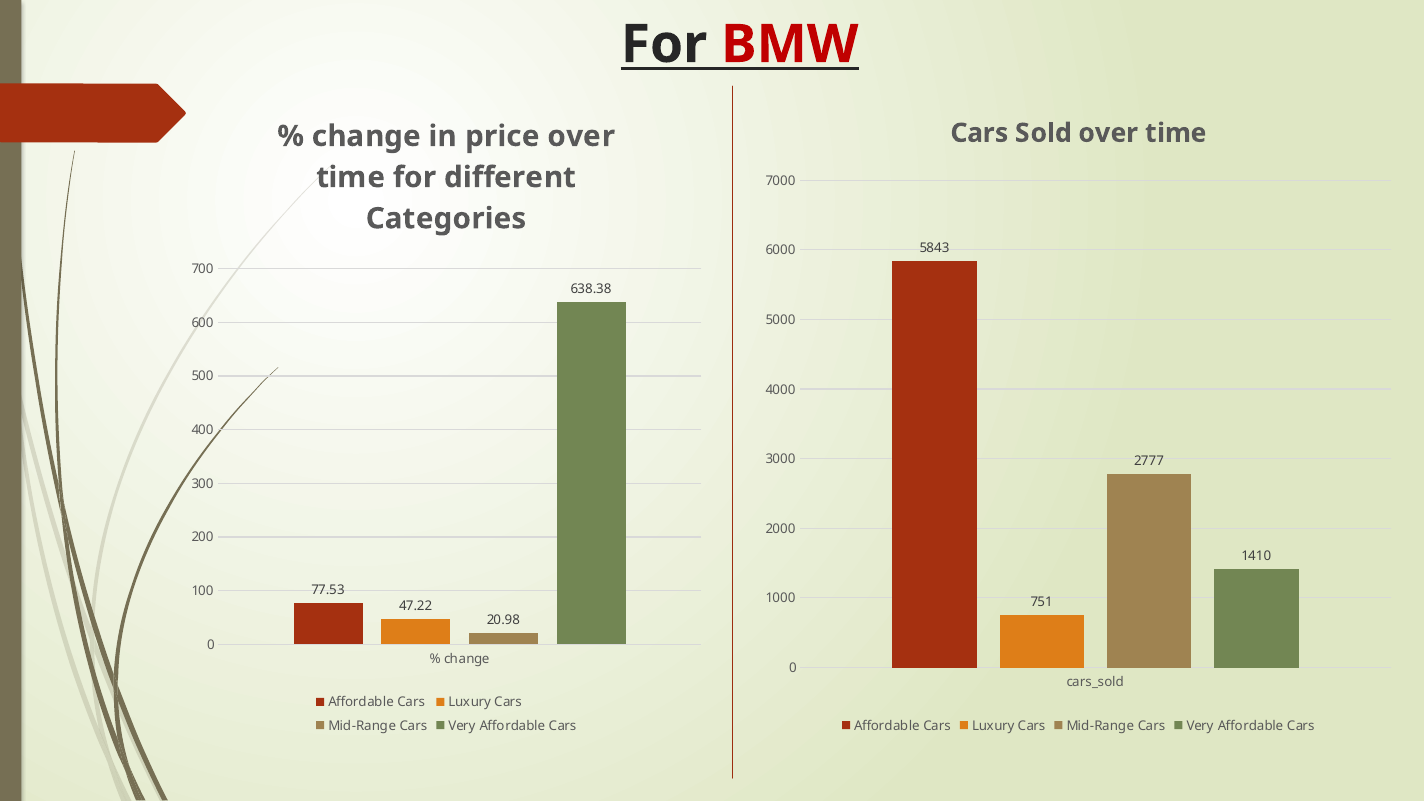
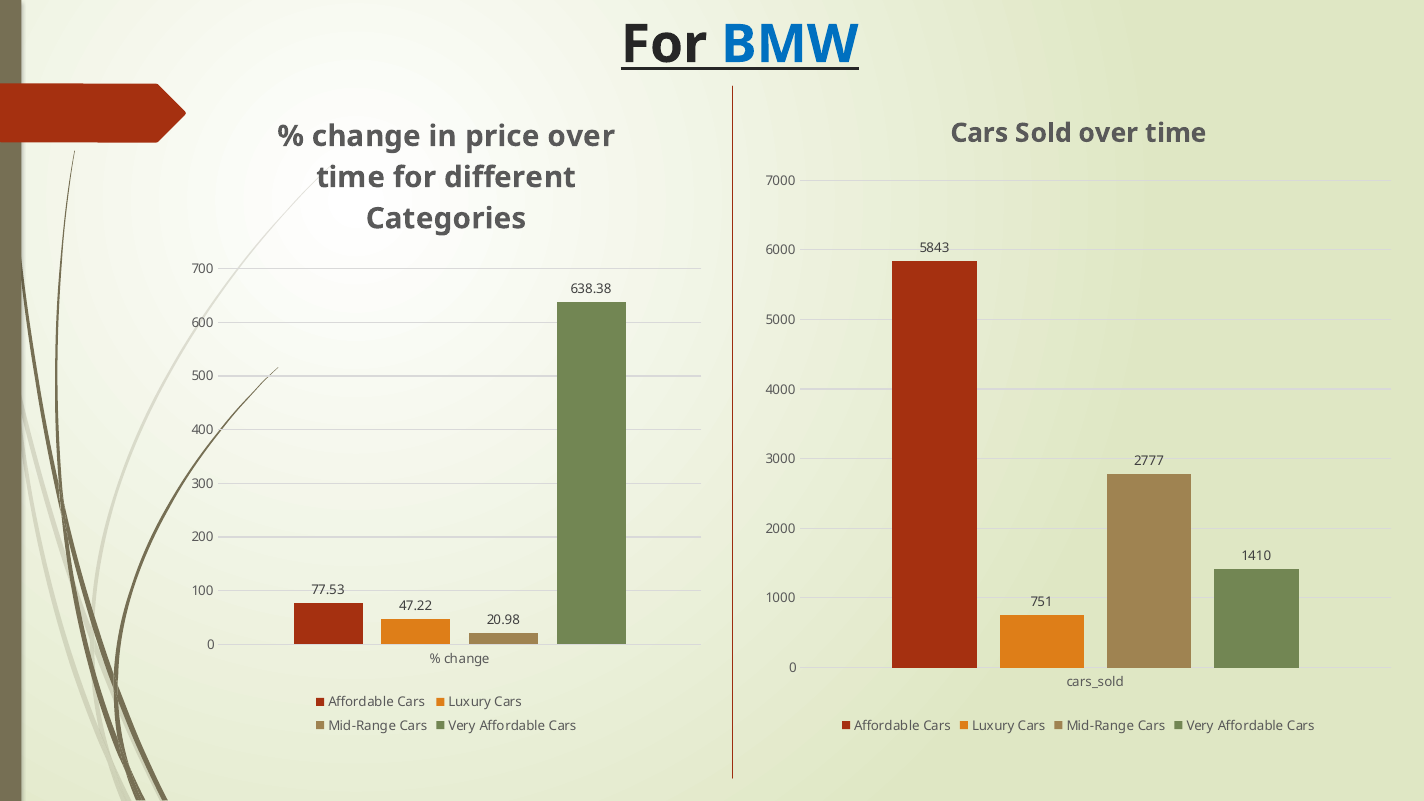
BMW colour: red -> blue (790, 44)
